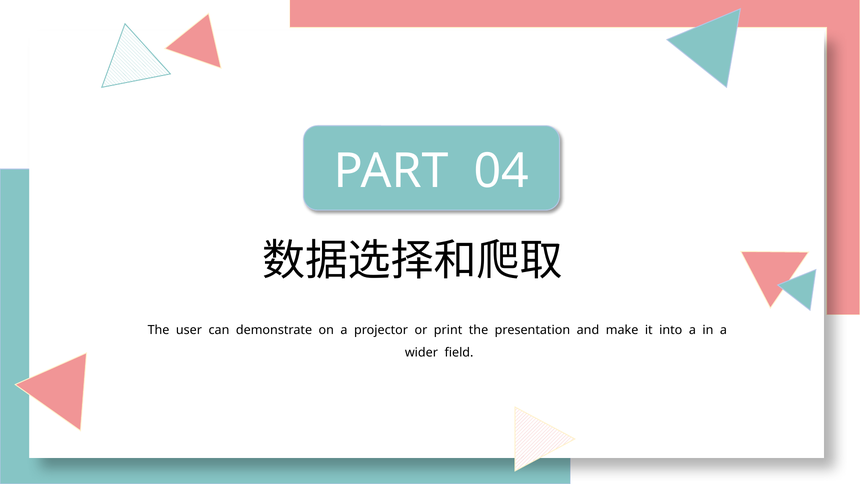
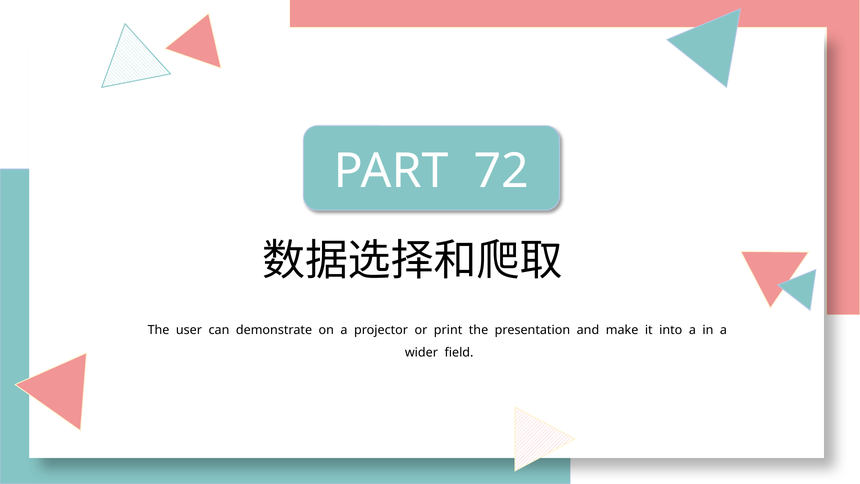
04: 04 -> 72 (501, 171)
